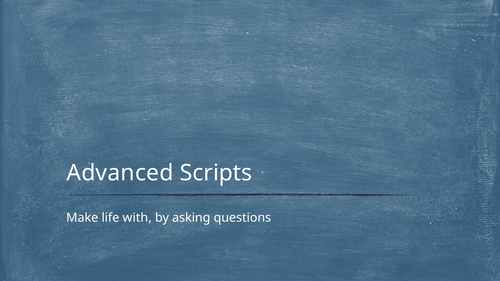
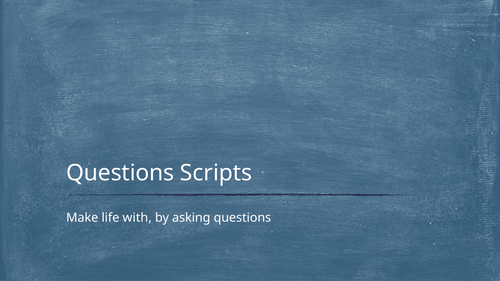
Advanced: Advanced -> Questions (120, 173)
